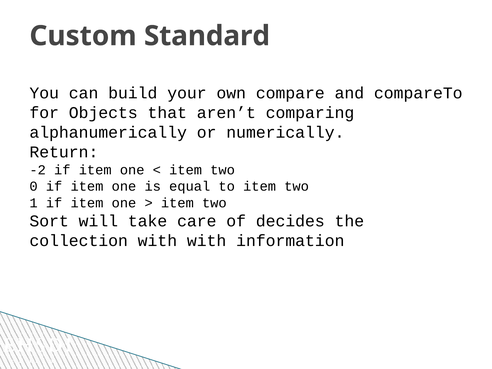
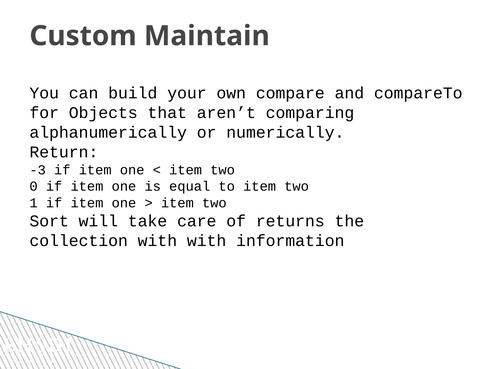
Standard: Standard -> Maintain (207, 36)
-2: -2 -> -3 (38, 170)
decides: decides -> returns (290, 221)
